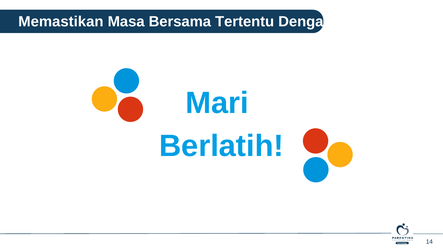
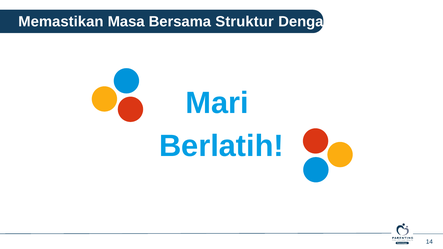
Tertentu: Tertentu -> Struktur (245, 22)
